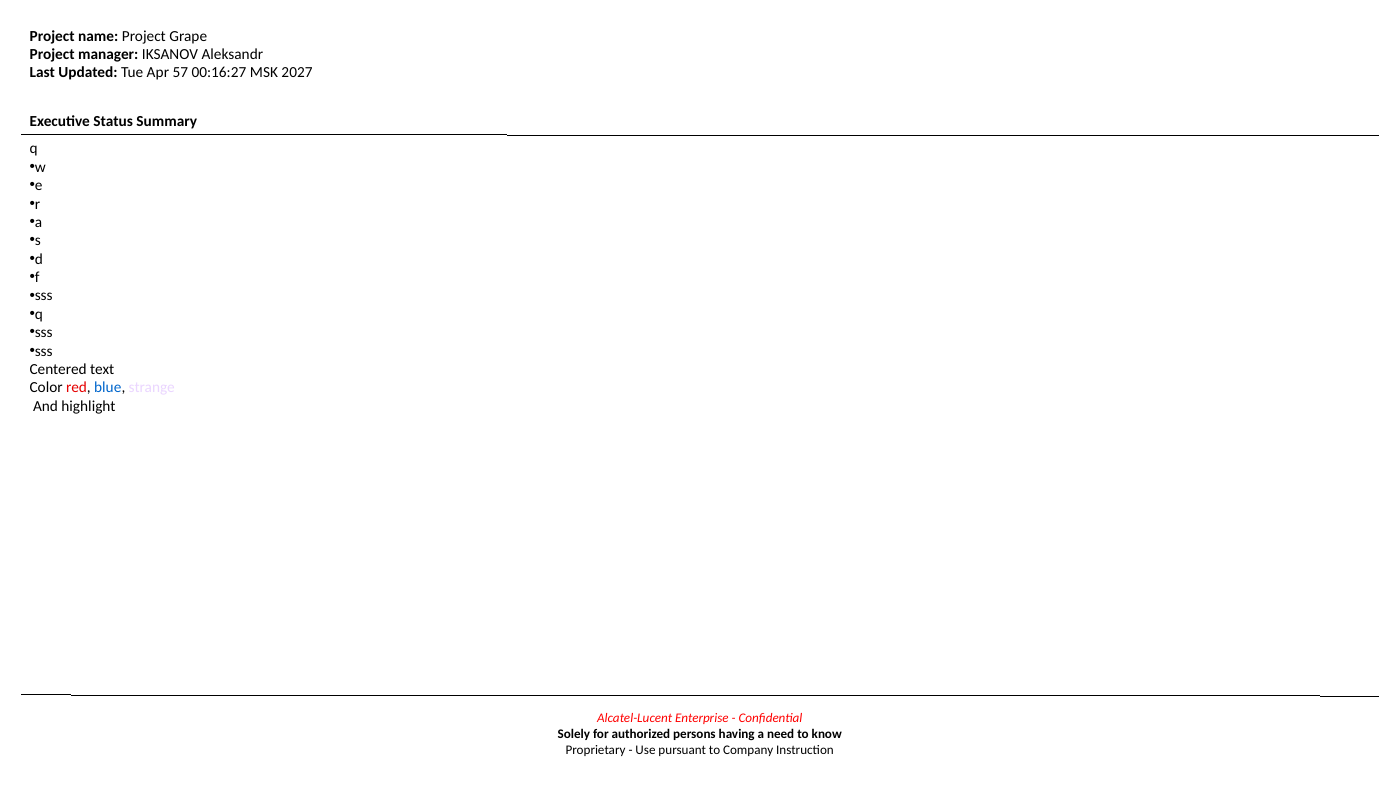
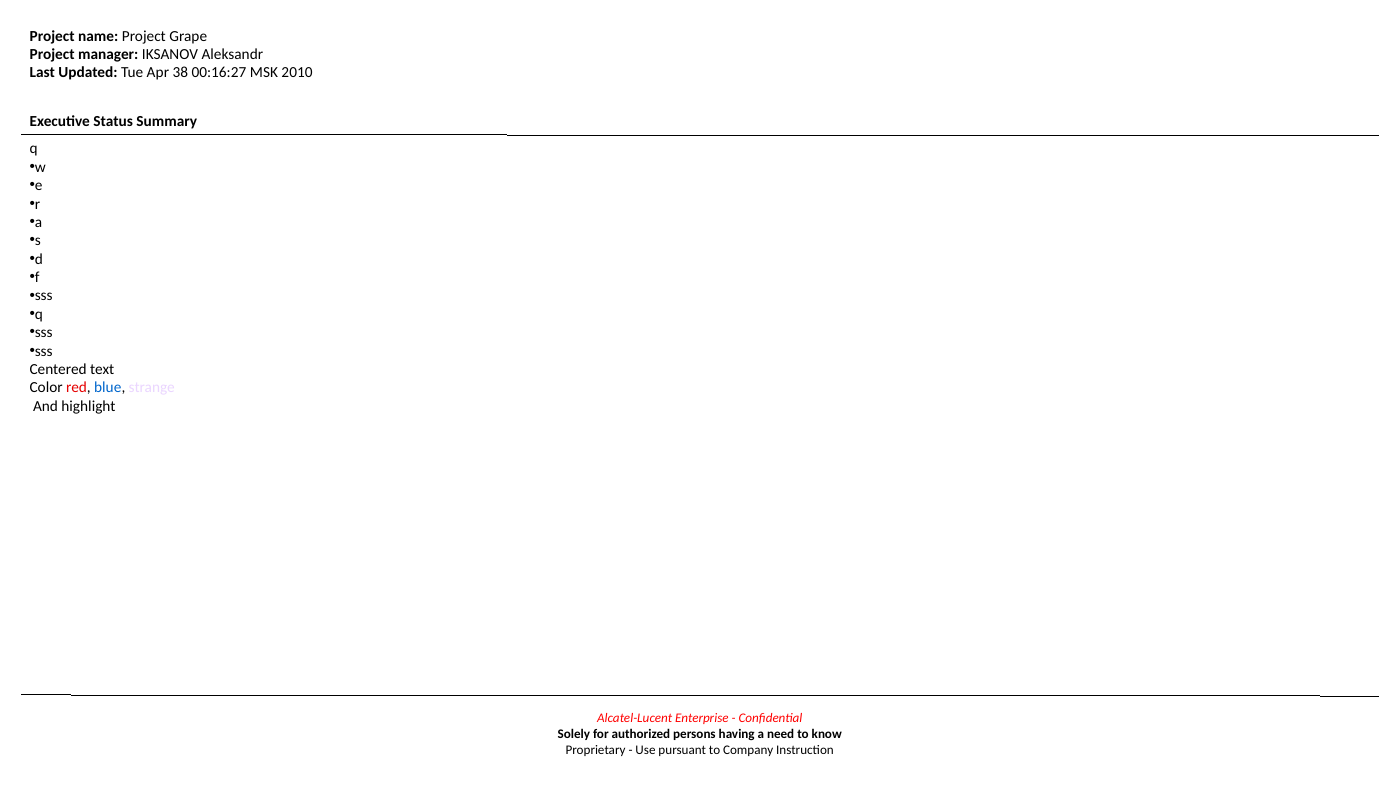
57: 57 -> 38 (180, 73)
2027: 2027 -> 2010 (297, 73)
